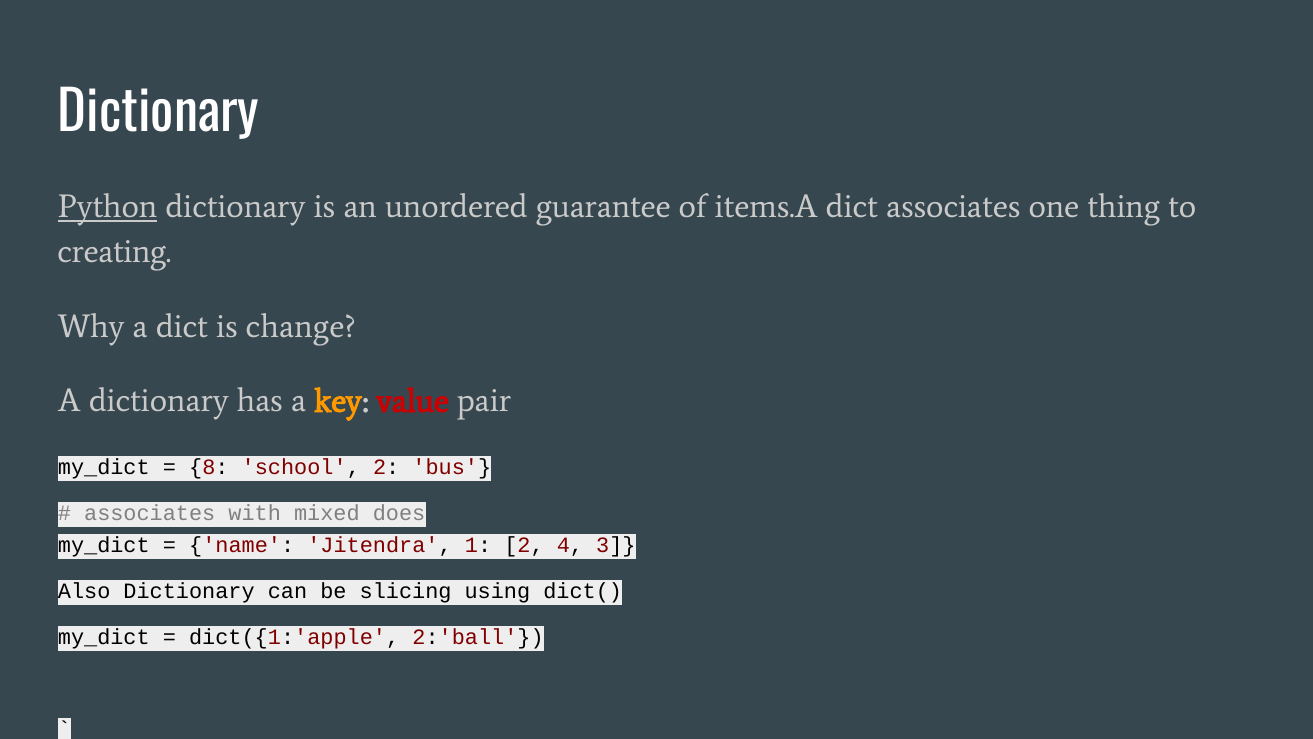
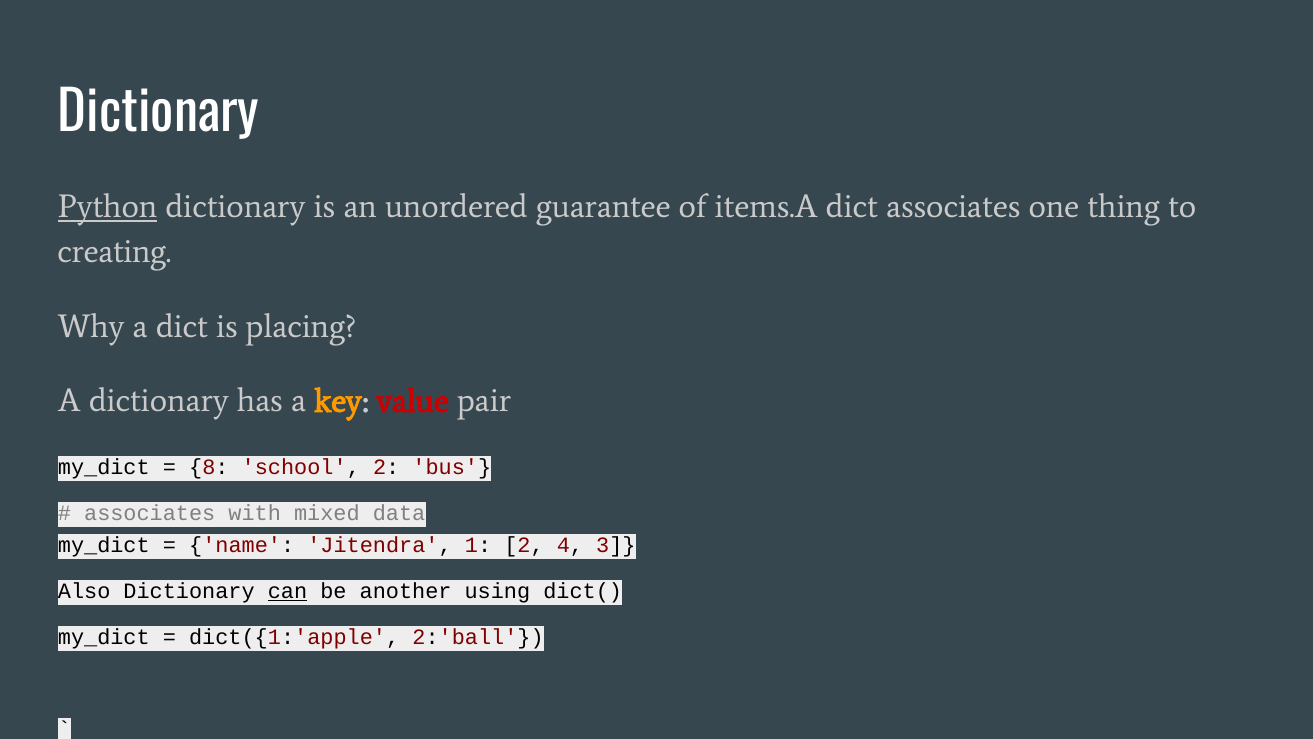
change: change -> placing (301, 326)
does: does -> data (399, 513)
can underline: none -> present (287, 591)
slicing: slicing -> another (406, 591)
